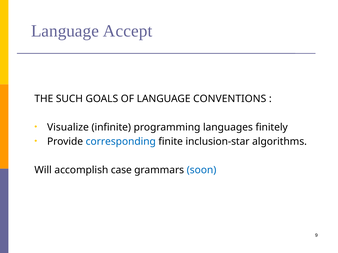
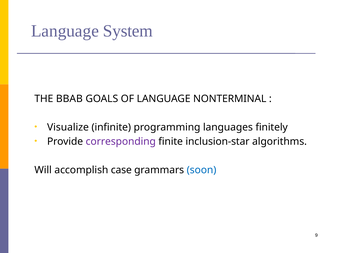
Accept: Accept -> System (128, 31)
SUCH: SUCH -> BBAB (69, 99)
CONVENTIONS: CONVENTIONS -> NONTERMINAL (230, 99)
corresponding colour: blue -> purple (121, 142)
